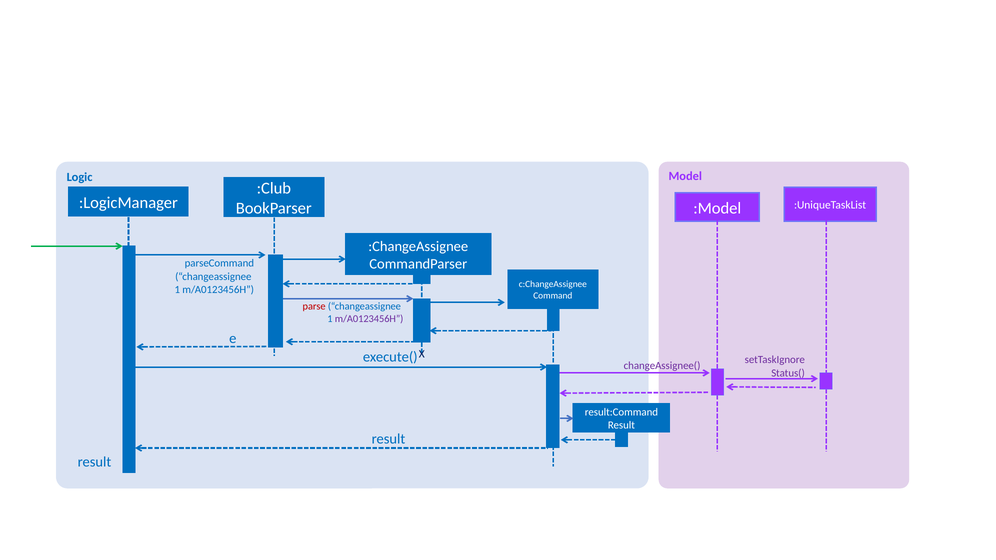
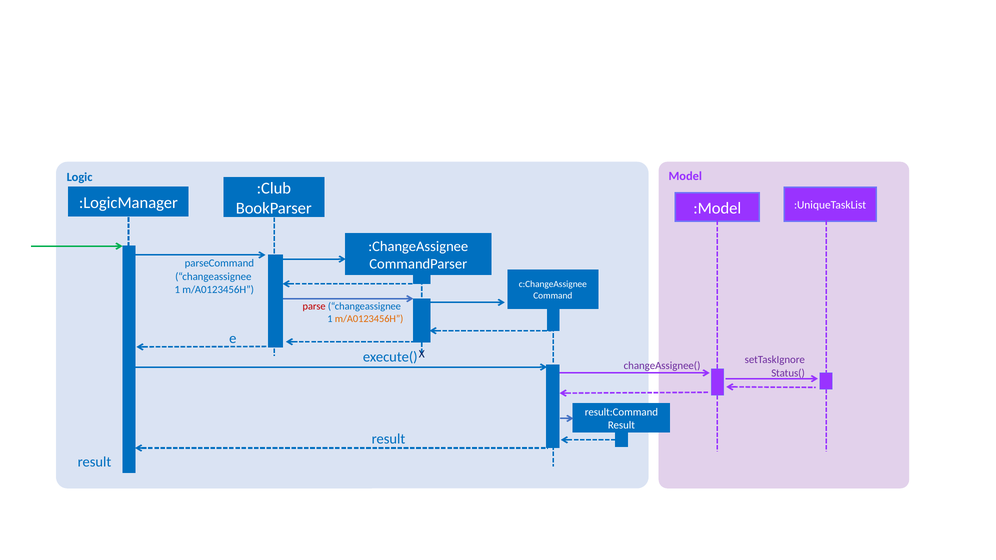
m/A0123456H colour: purple -> orange (369, 319)
